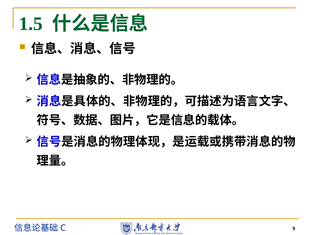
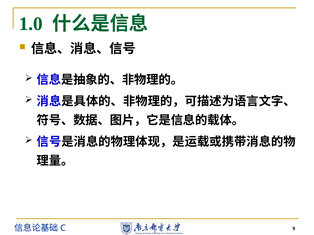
1.5: 1.5 -> 1.0 (31, 24)
